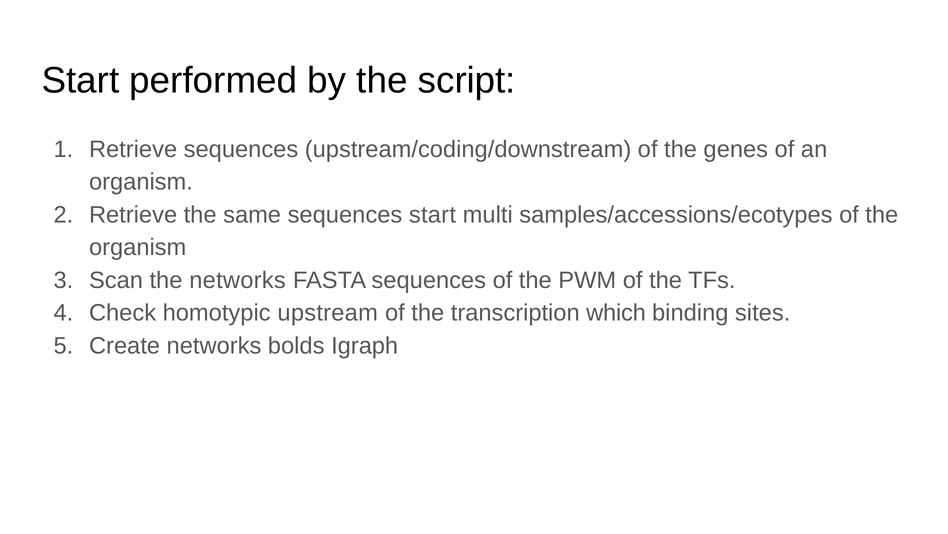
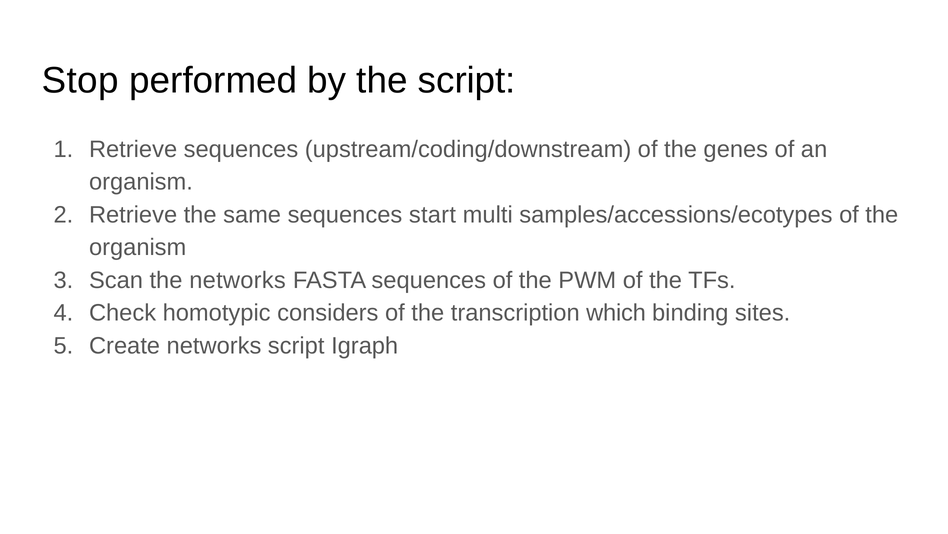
Start: Start -> Stop (80, 80)
upstream: upstream -> considers (328, 313)
networks bolds: bolds -> script (296, 345)
